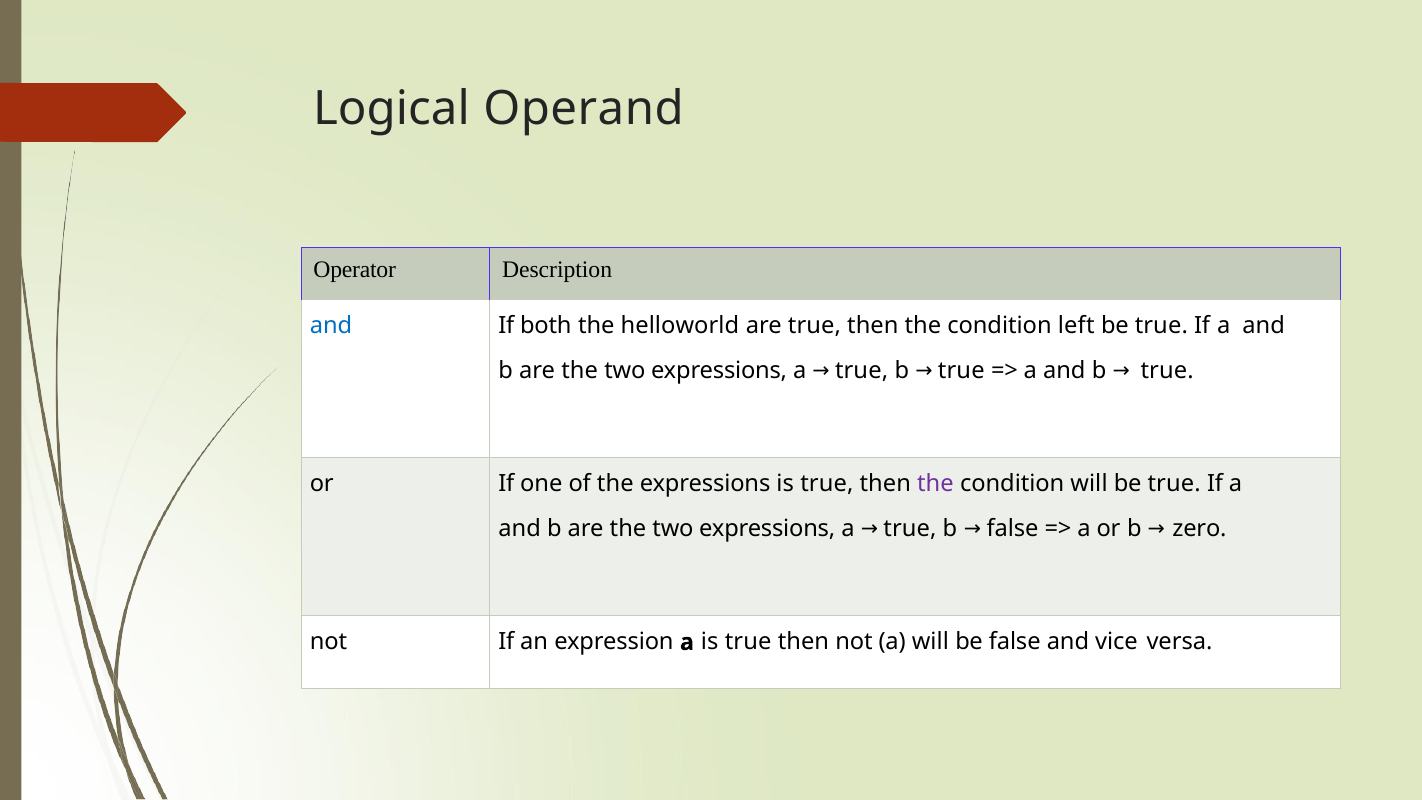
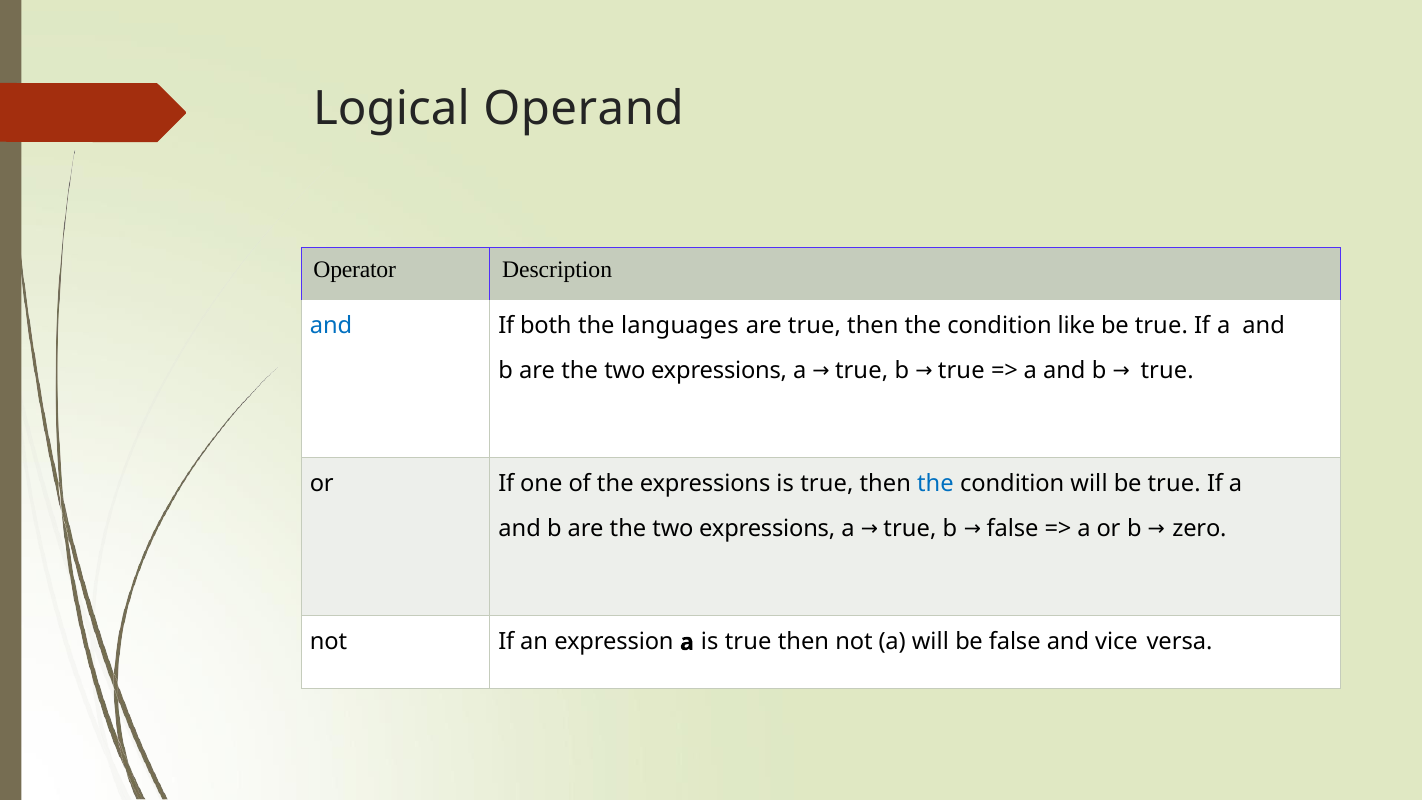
helloworld: helloworld -> languages (680, 326)
left: left -> like (1076, 326)
the colour: purple -> blue (935, 484)
